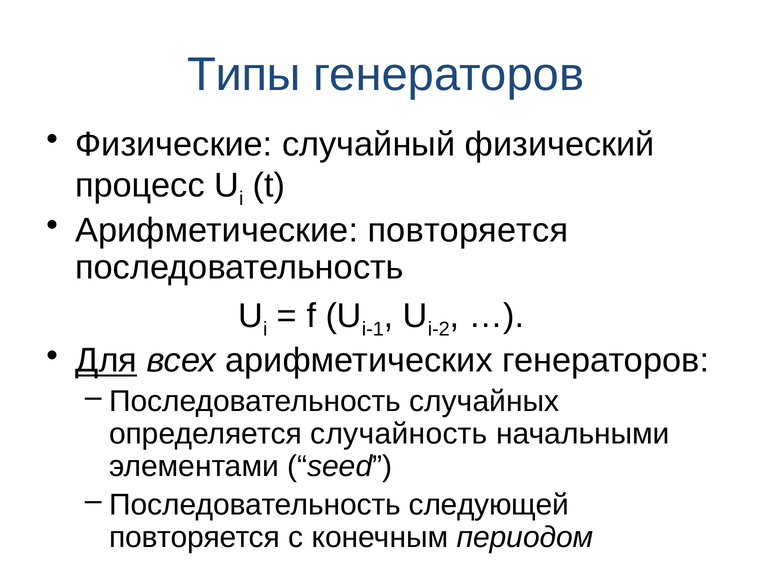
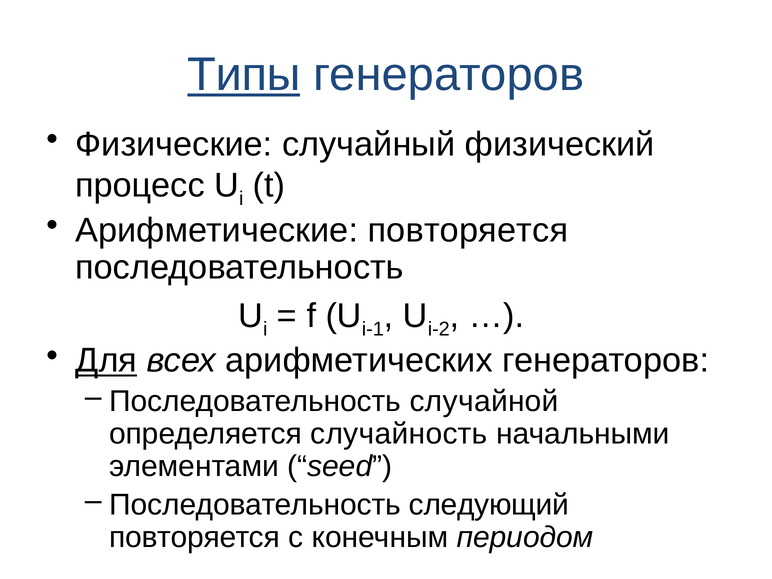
Типы underline: none -> present (244, 75)
случайных: случайных -> случайной (484, 401)
следующей: следующей -> следующий (489, 505)
